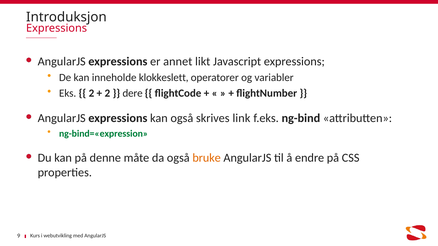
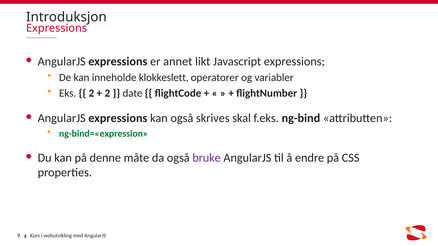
dere: dere -> date (133, 93)
link: link -> skal (242, 118)
bruke colour: orange -> purple (207, 158)
